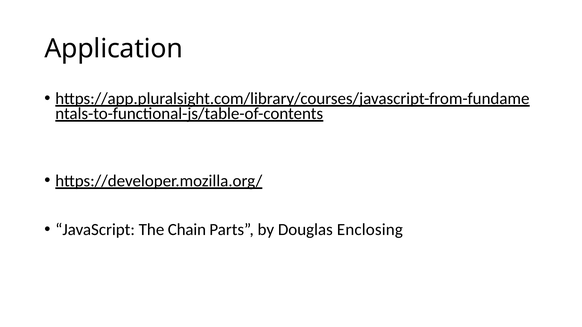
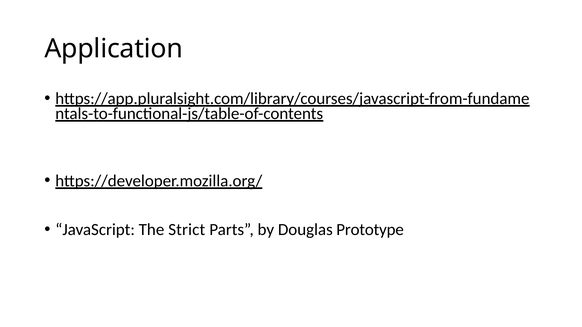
Chain: Chain -> Strict (187, 230)
Enclosing: Enclosing -> Prototype (370, 230)
